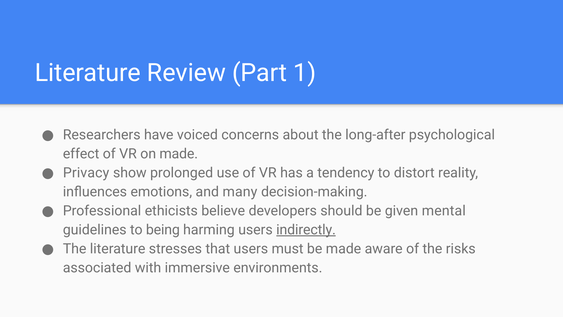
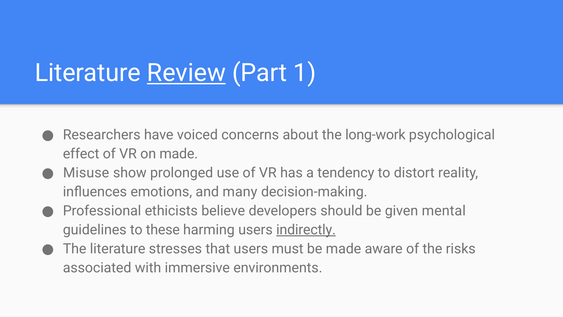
Review underline: none -> present (186, 73)
long-after: long-after -> long-work (375, 135)
Privacy: Privacy -> Misuse (86, 173)
being: being -> these (163, 230)
